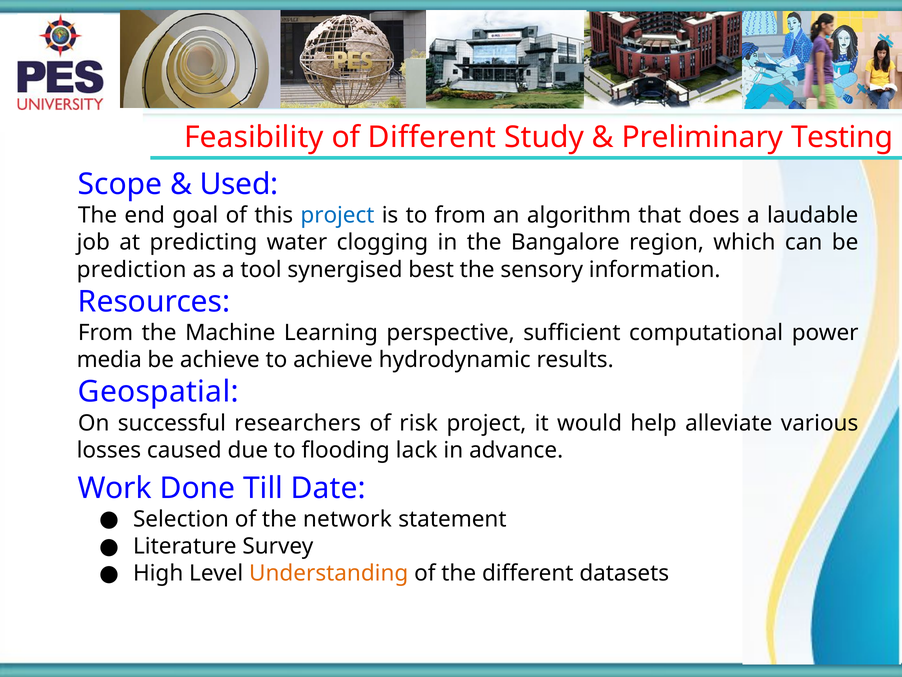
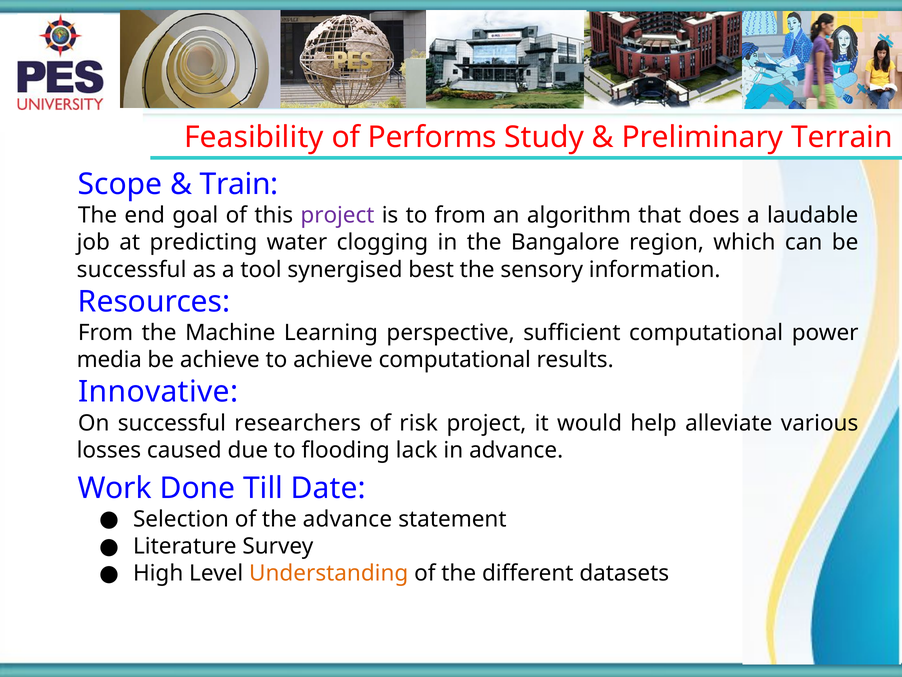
of Different: Different -> Performs (432, 137)
Testing: Testing -> Terrain (842, 137)
Used: Used -> Train (239, 184)
project colour: blue -> purple (337, 215)
prediction: prediction -> successful (132, 269)
achieve hydrodynamic: hydrodynamic -> computational (455, 360)
Geospatial: Geospatial -> Innovative (158, 392)
the network: network -> advance (347, 519)
